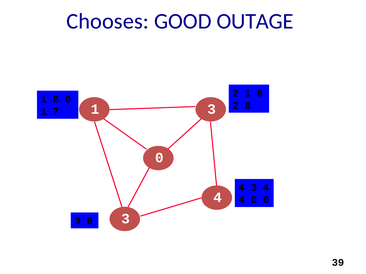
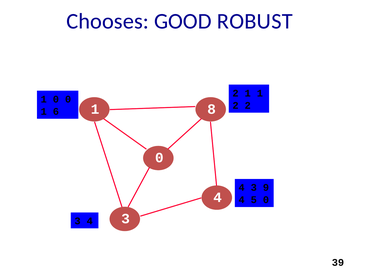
OUTAGE: OUTAGE -> ROBUST (255, 21)
2 1 8: 8 -> 1 (260, 93)
8: 8 -> 0 (56, 100)
2 8: 8 -> 2 (248, 106)
1 3: 3 -> 8 (212, 109)
7: 7 -> 6 (56, 112)
4 3 4: 4 -> 9 (266, 188)
4 0: 0 -> 5 (254, 200)
3 6: 6 -> 4 (90, 222)
